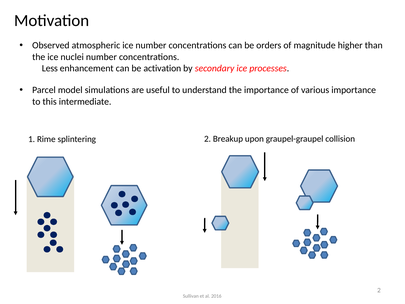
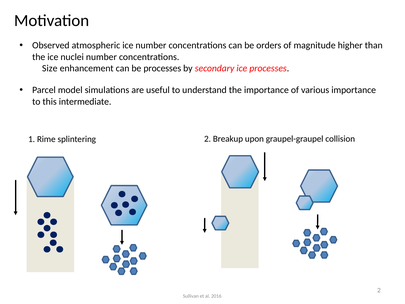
Less: Less -> Size (50, 68)
be activation: activation -> processes (162, 68)
